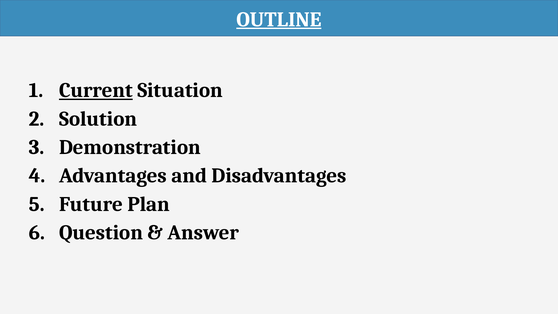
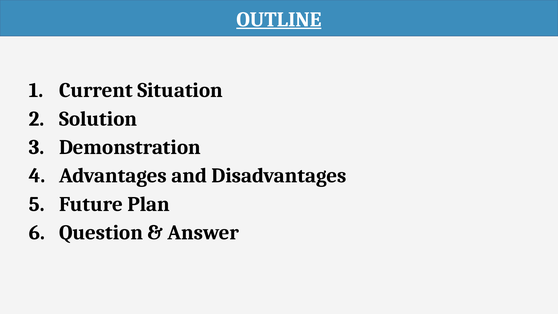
Current underline: present -> none (96, 90)
